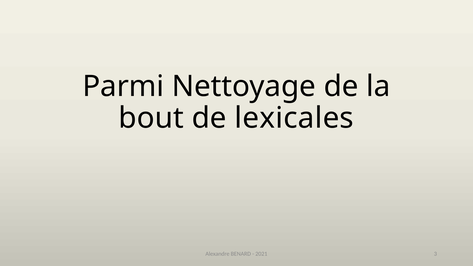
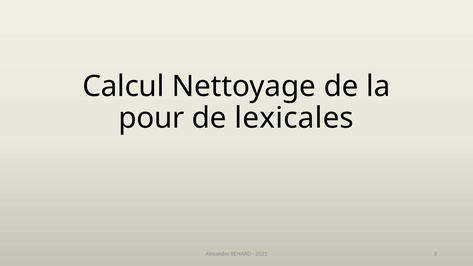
Parmi: Parmi -> Calcul (123, 86)
bout: bout -> pour (151, 118)
